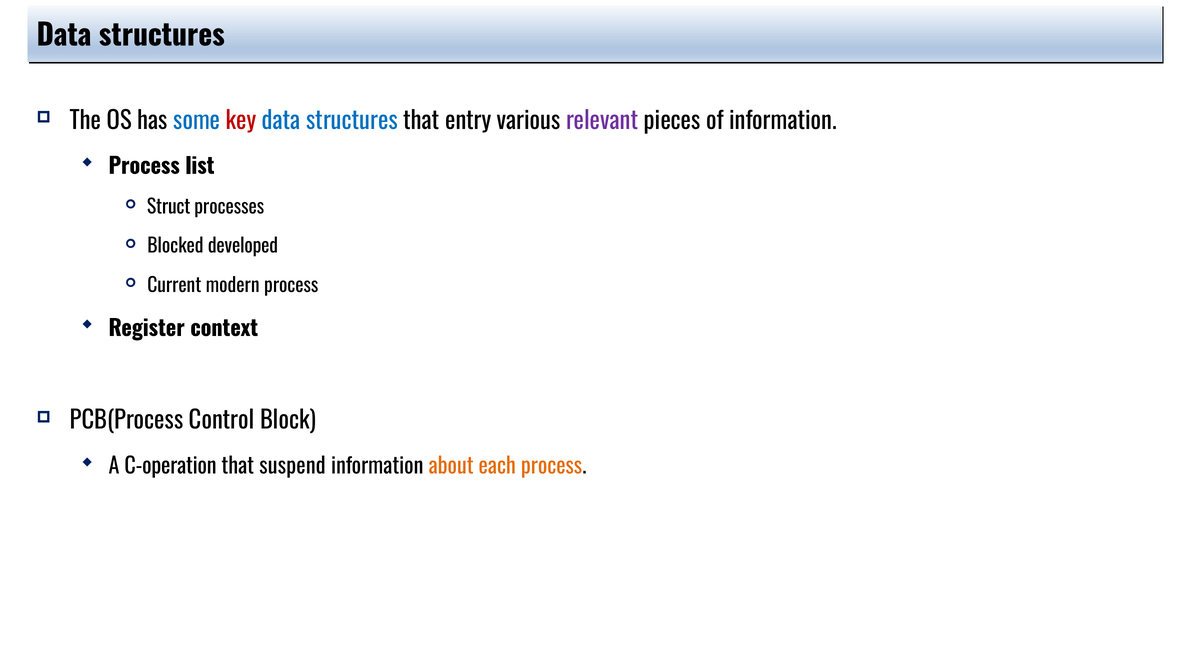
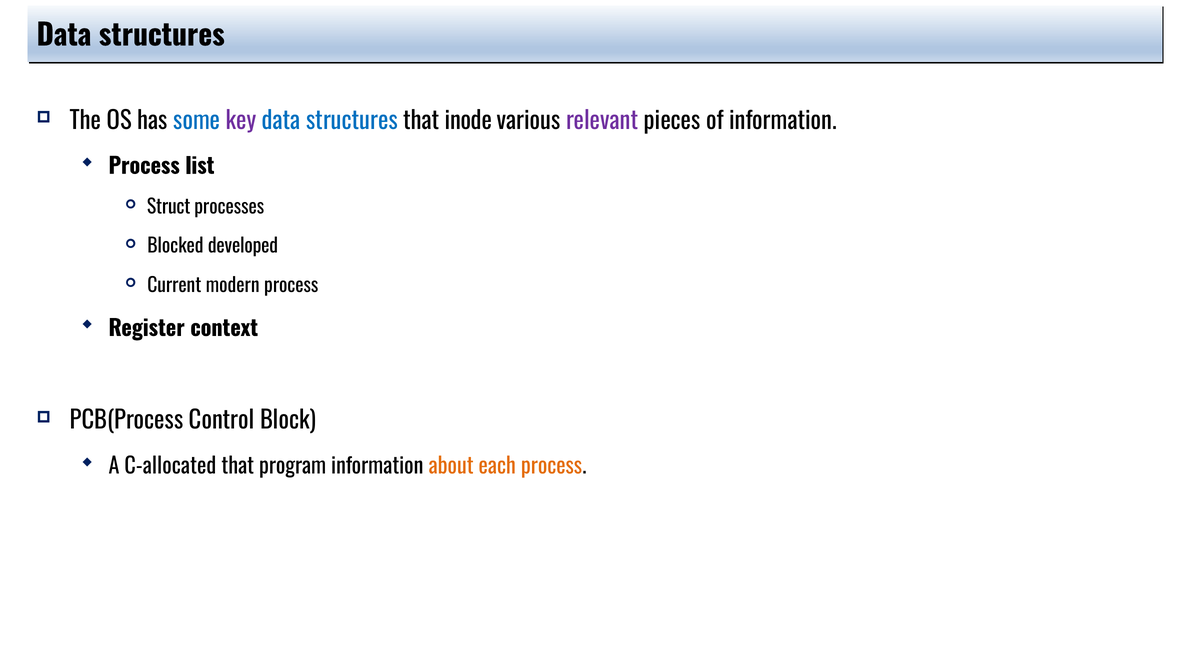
key colour: red -> purple (241, 121)
entry: entry -> inode (468, 121)
C-operation: C-operation -> C-allocated (170, 467)
suspend: suspend -> program (293, 467)
